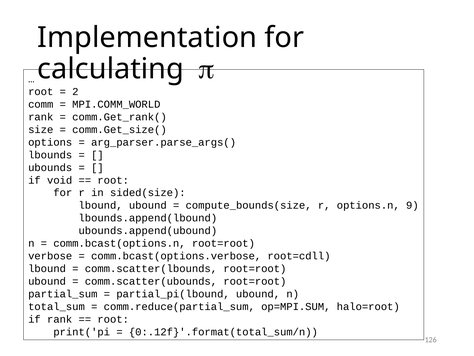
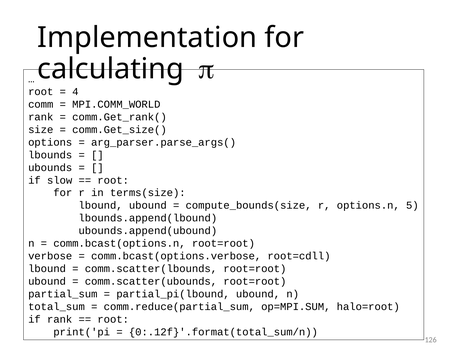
2: 2 -> 4 (75, 92)
void: void -> slow (60, 180)
sided(size: sided(size -> terms(size (148, 193)
9: 9 -> 5 (412, 205)
